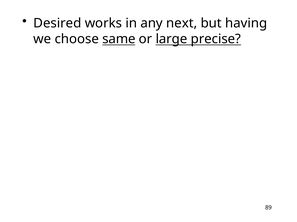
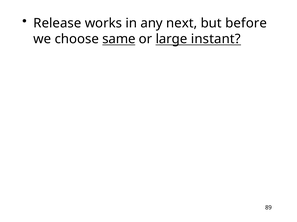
Desired: Desired -> Release (57, 23)
having: having -> before (246, 23)
precise: precise -> instant (216, 39)
